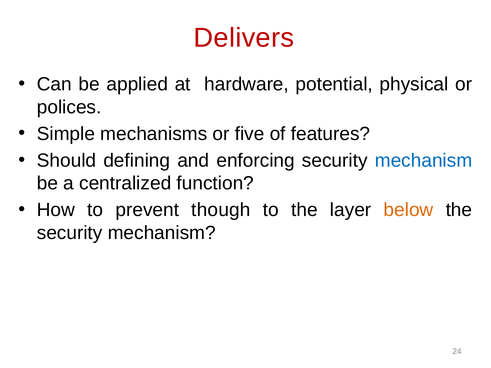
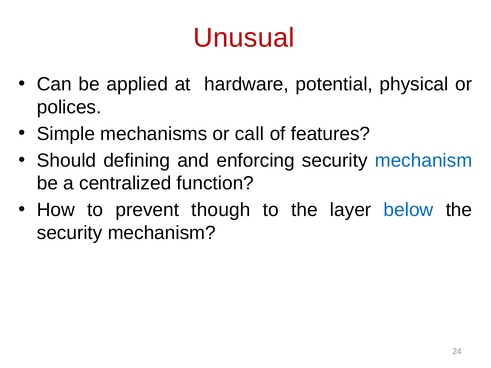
Delivers: Delivers -> Unusual (244, 38)
five: five -> call (250, 134)
below colour: orange -> blue (409, 210)
